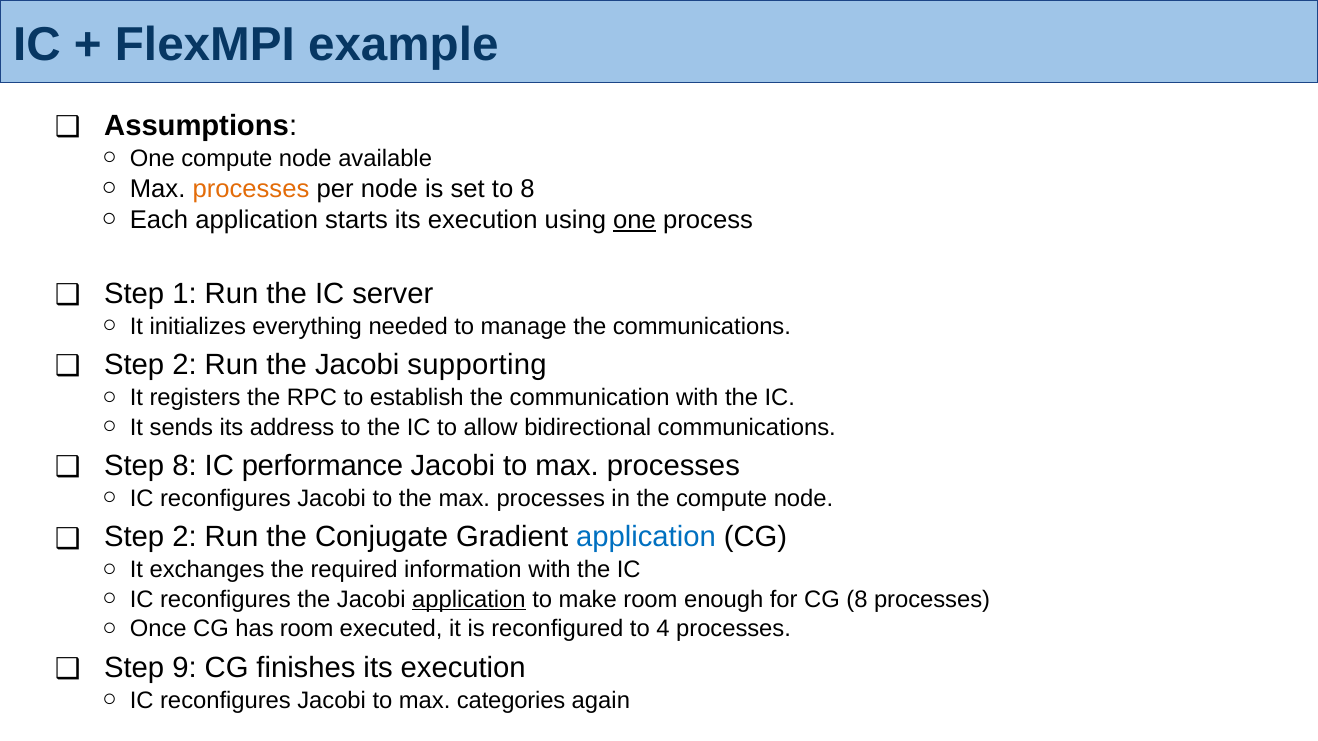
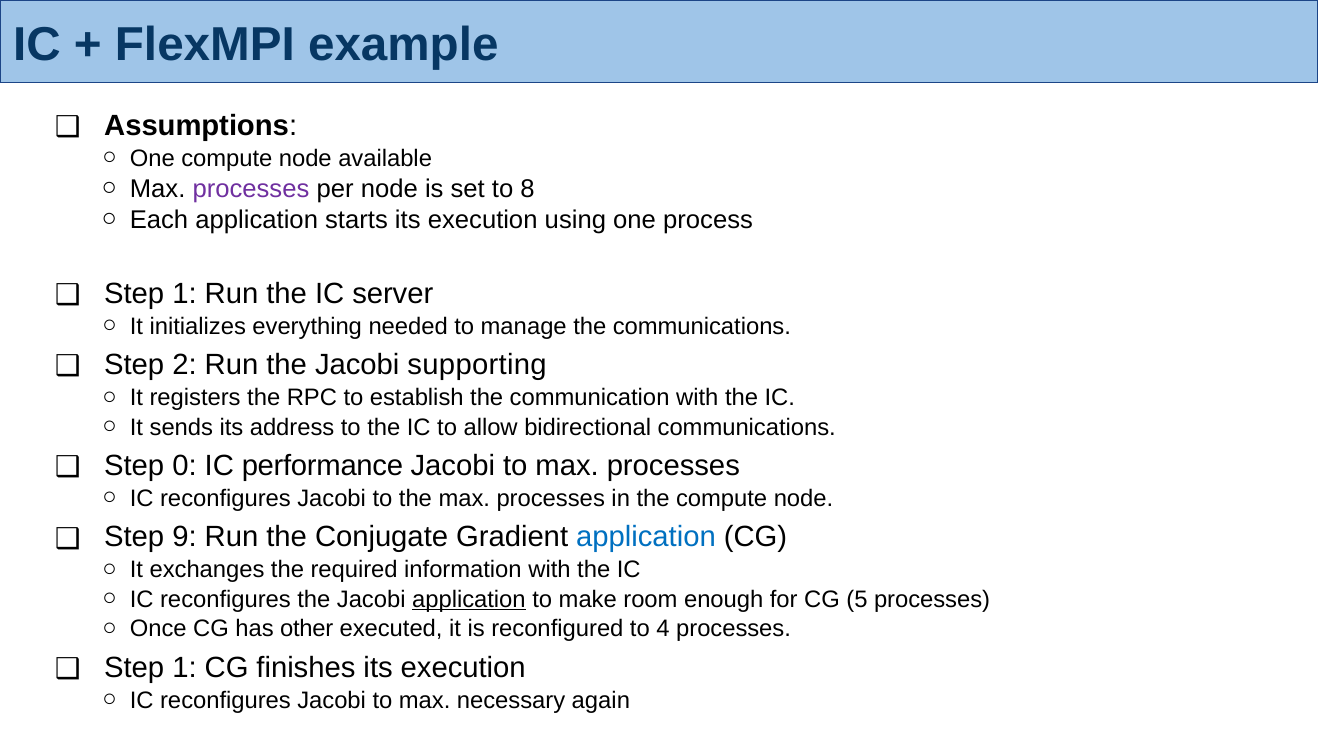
processes colour: orange -> purple (251, 189)
one underline: present -> none (635, 220)
Step 8: 8 -> 0 (184, 466)
2: 2 -> 9 (184, 538)
CG 8: 8 -> 5 (857, 600)
has room: room -> other (307, 629)
9: 9 -> 1 (184, 668)
categories: categories -> necessary (511, 701)
